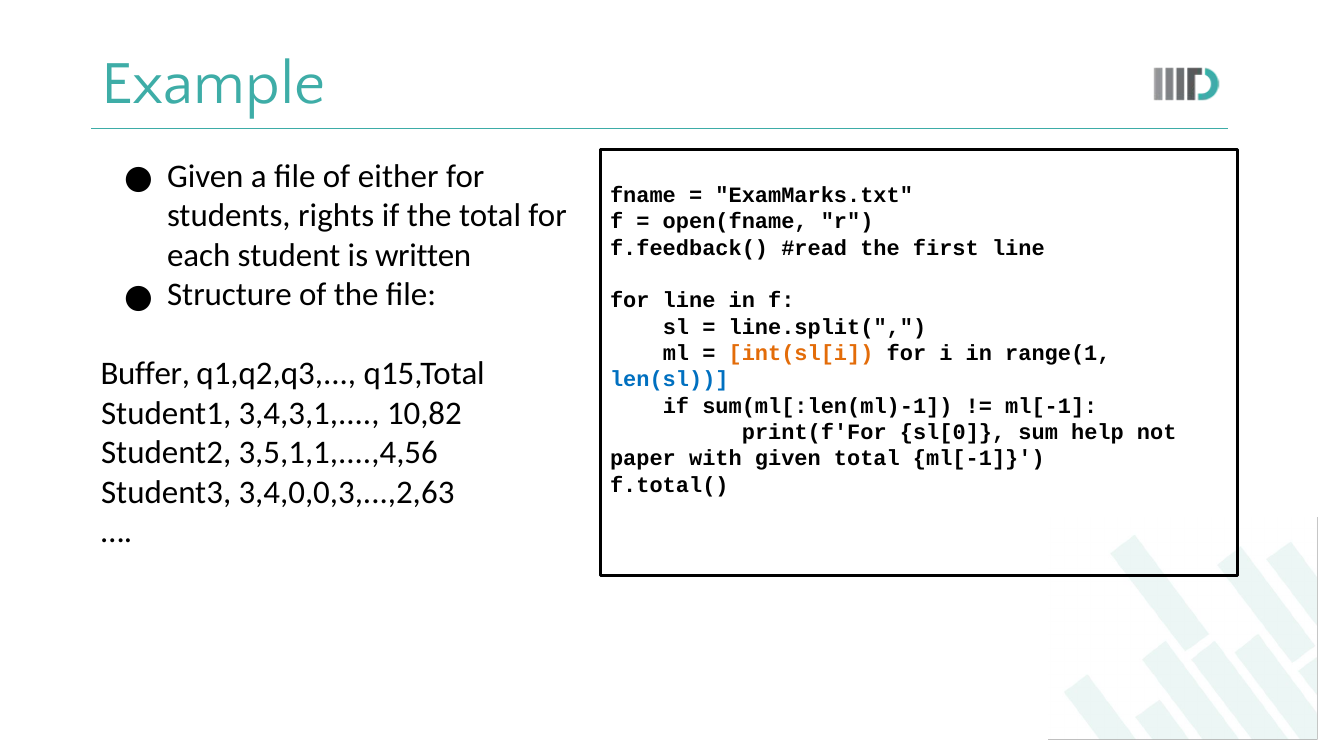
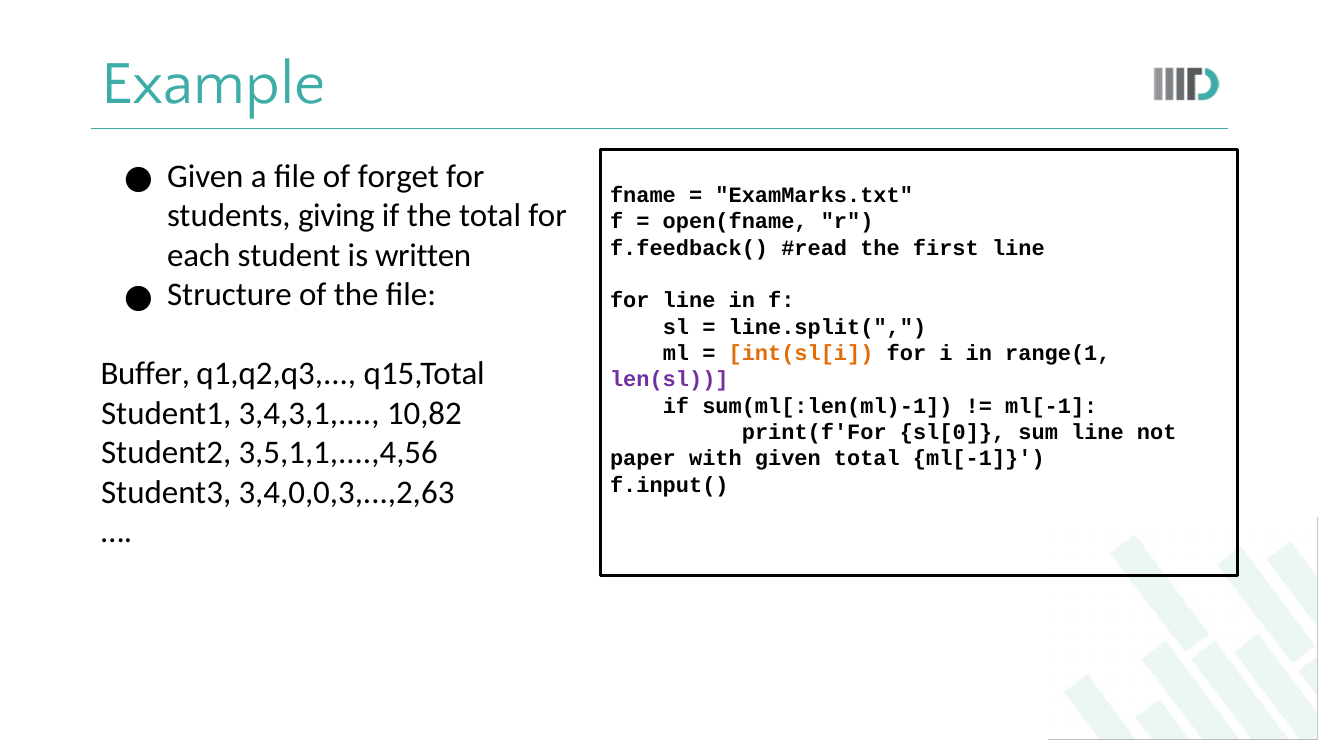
either: either -> forget (398, 176)
rights: rights -> giving (336, 216)
len(sl colour: blue -> purple (669, 380)
sum help: help -> line (1097, 433)
f.total(: f.total( -> f.input( (669, 485)
